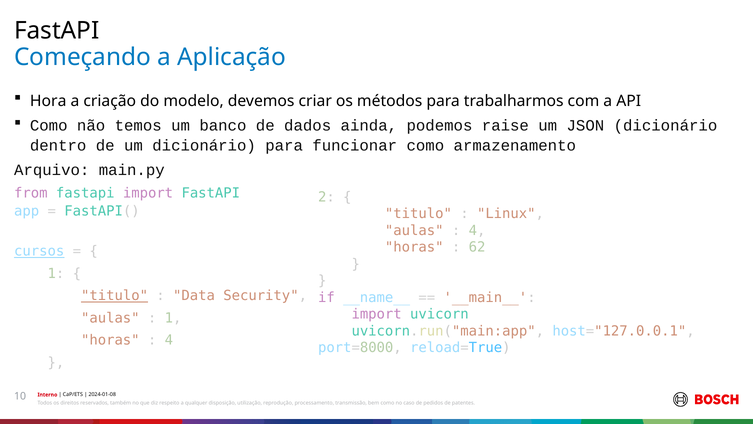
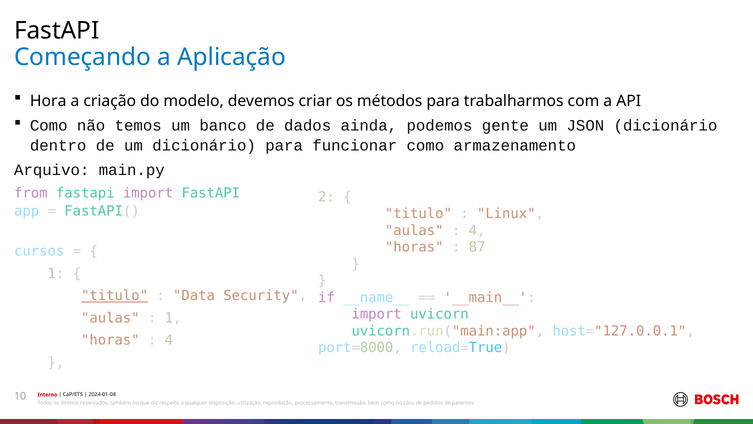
raise: raise -> gente (505, 125)
62: 62 -> 87 (477, 247)
cursos underline: present -> none (39, 251)
